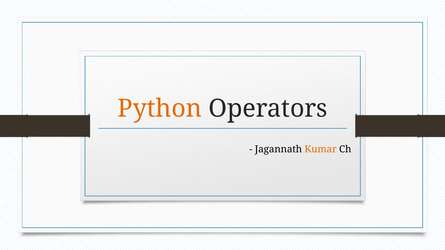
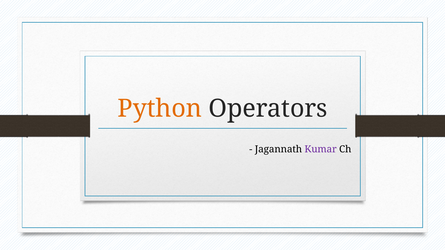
Kumar colour: orange -> purple (321, 149)
